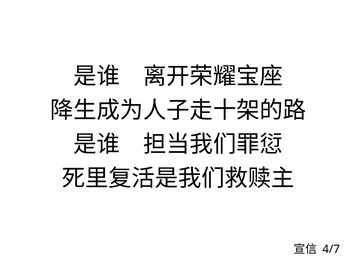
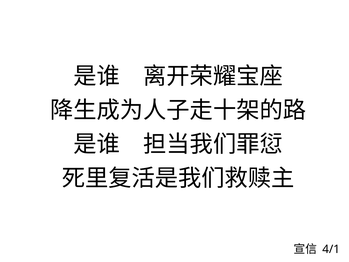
4/7: 4/7 -> 4/1 (331, 249)
